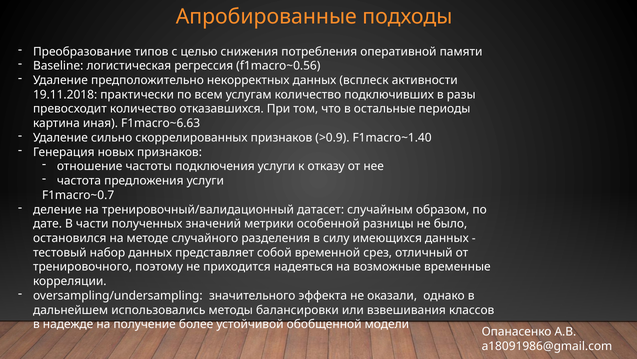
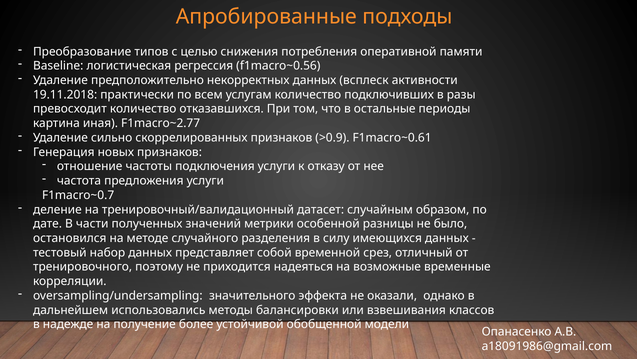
F1macro~6.63: F1macro~6.63 -> F1macro~2.77 (161, 123)
F1macro~1.40: F1macro~1.40 -> F1macro~0.61 (392, 138)
